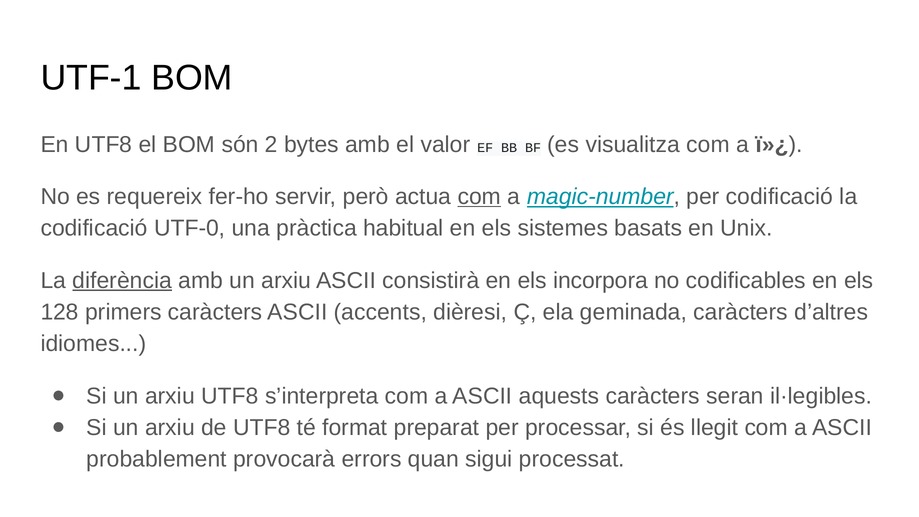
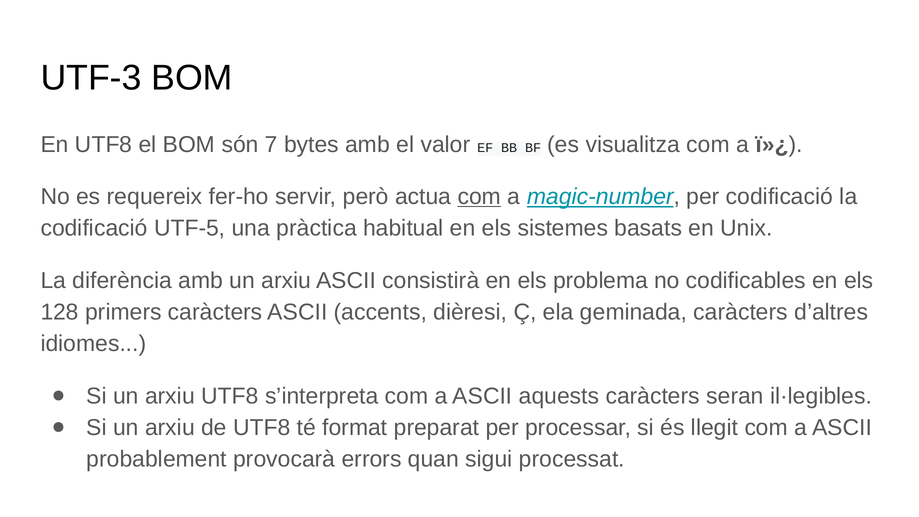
UTF-1: UTF-1 -> UTF-3 (91, 78)
2: 2 -> 7 (271, 145)
UTF-0: UTF-0 -> UTF-5 (190, 228)
diferència underline: present -> none (122, 280)
incorpora: incorpora -> problema (601, 280)
